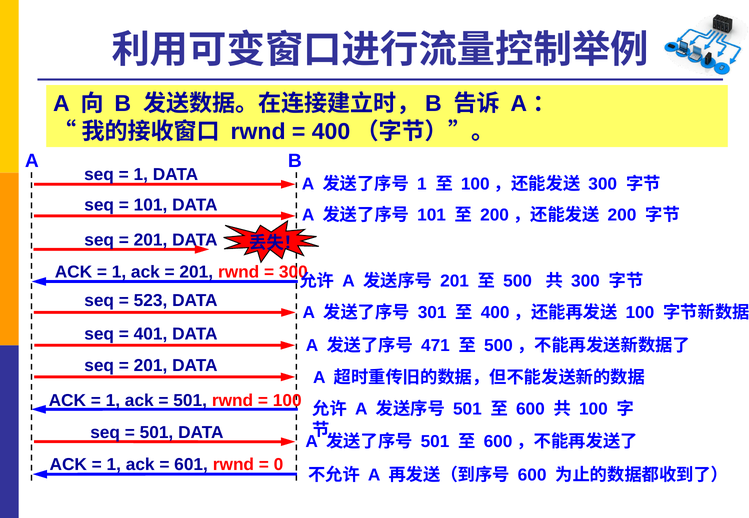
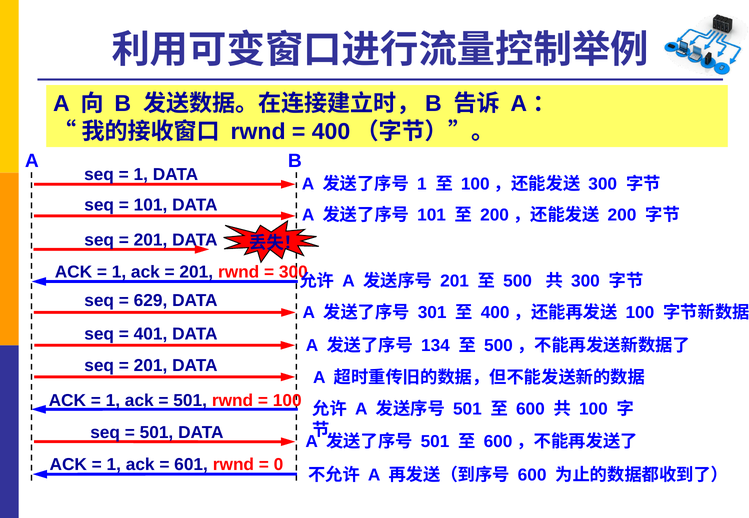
523: 523 -> 629 (151, 301)
471: 471 -> 134 (435, 346)
